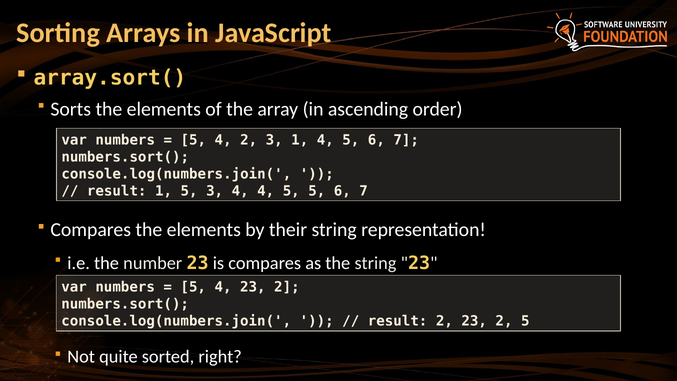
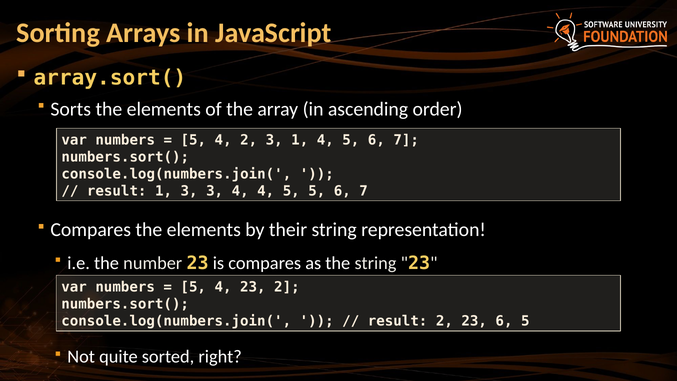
1 5: 5 -> 3 (189, 191)
2 23 2: 2 -> 6 (504, 321)
